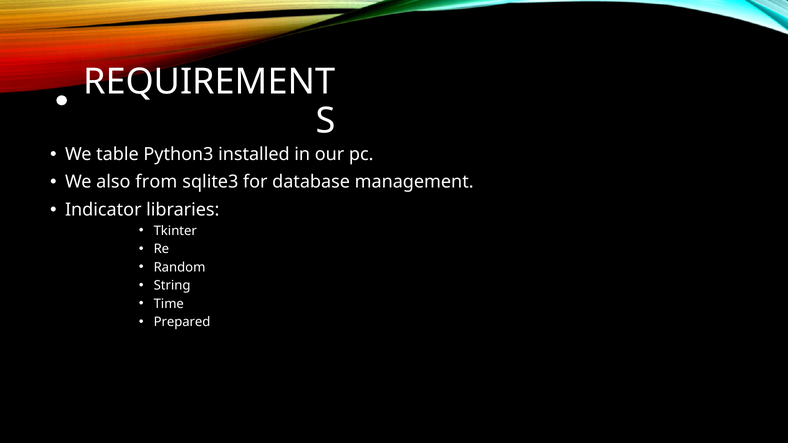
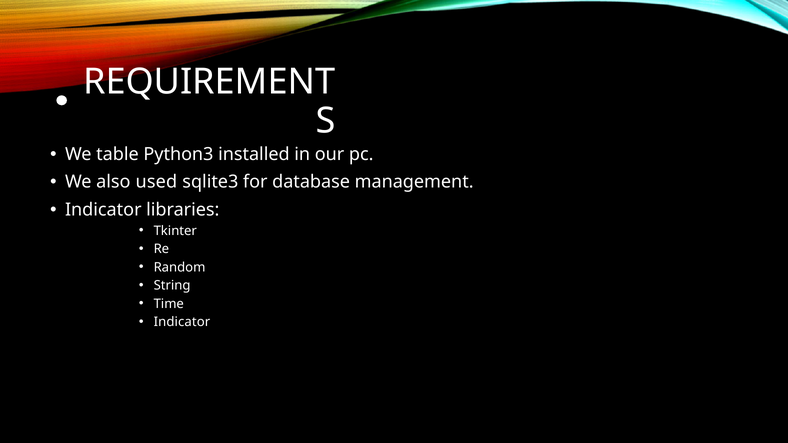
from: from -> used (156, 182)
Prepared: Prepared -> Indicator (182, 322)
